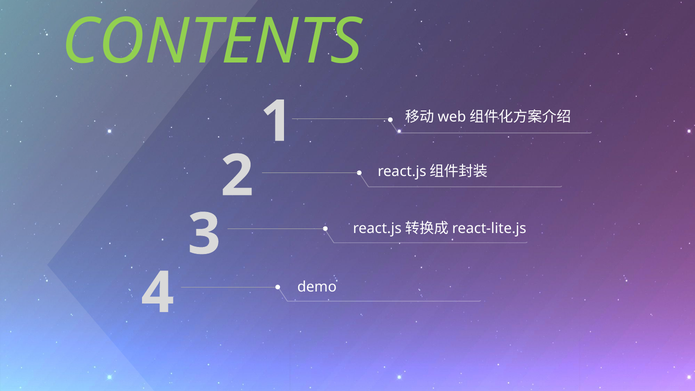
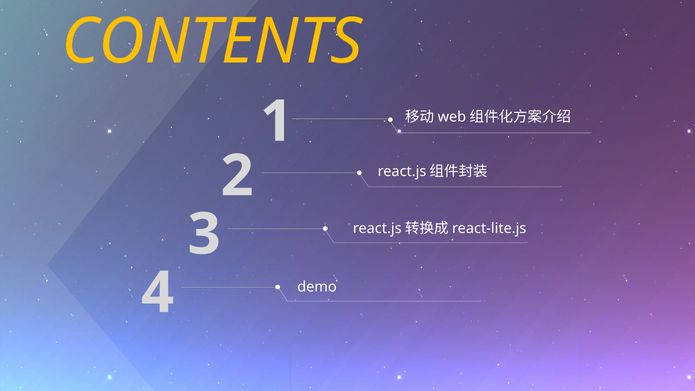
CONTENTS colour: light green -> yellow (212, 42)
